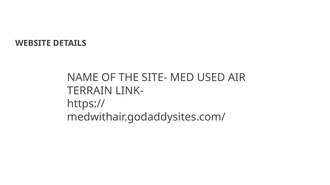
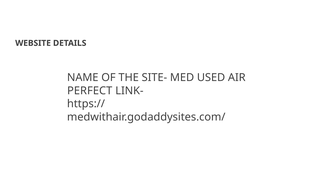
TERRAIN: TERRAIN -> PERFECT (90, 91)
